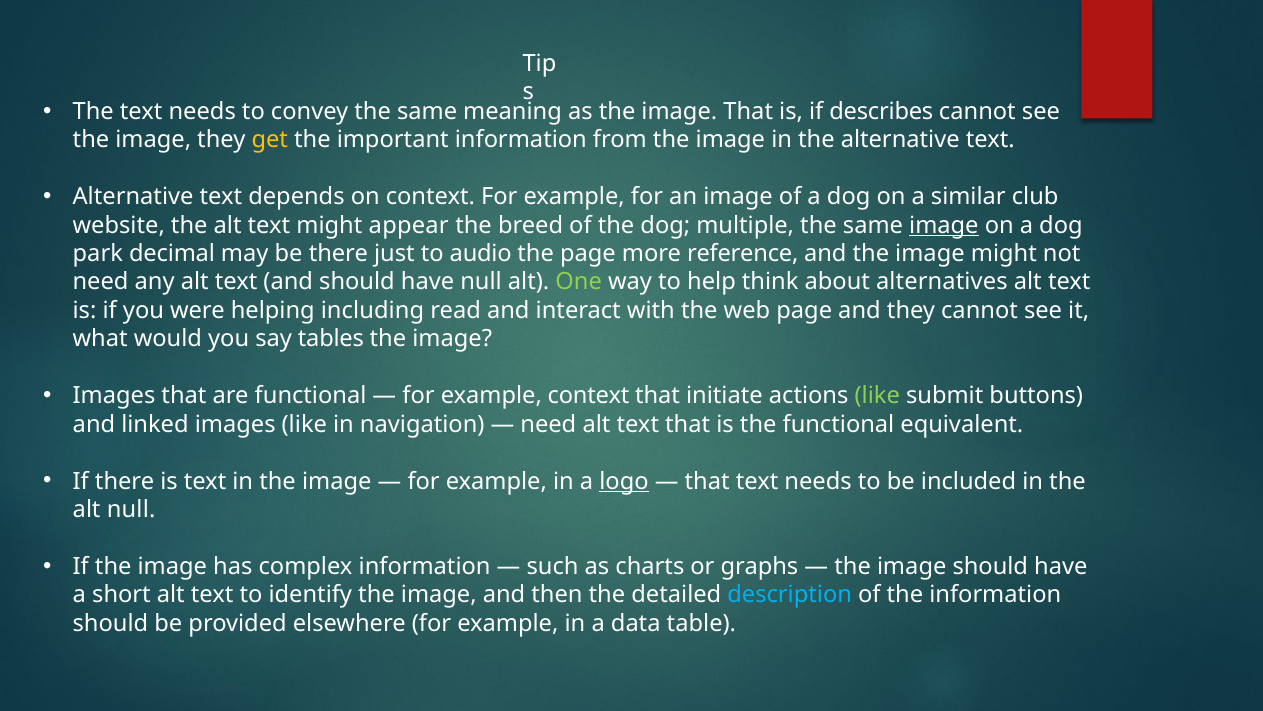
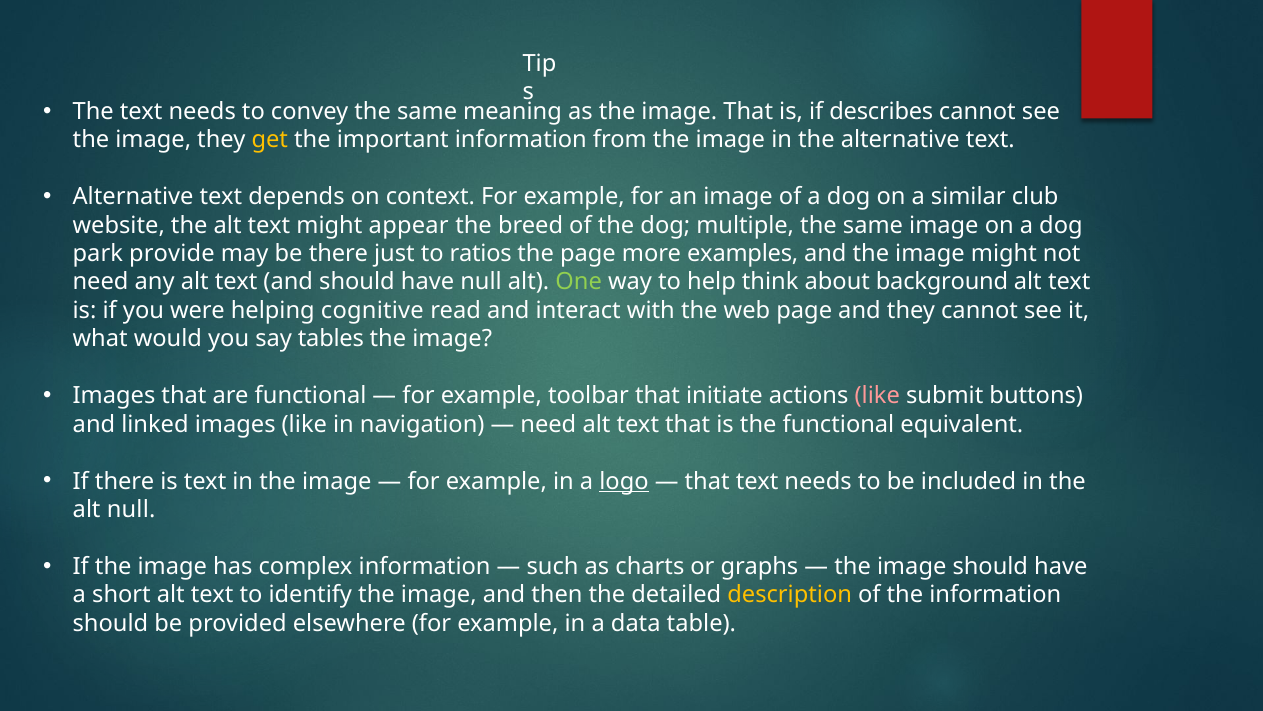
image underline: present -> none (944, 225)
decimal: decimal -> provide (172, 253)
audio: audio -> ratios (481, 253)
reference: reference -> examples (743, 253)
alternatives: alternatives -> background (942, 282)
including: including -> cognitive (372, 310)
example context: context -> toolbar (588, 396)
like colour: light green -> pink (877, 396)
description colour: light blue -> yellow (790, 595)
